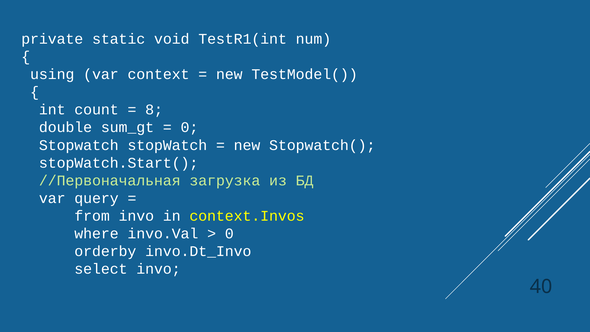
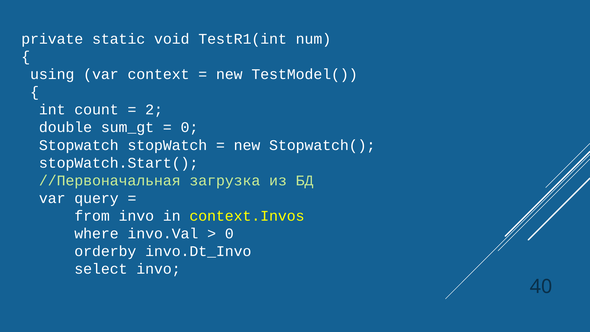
8: 8 -> 2 (154, 110)
